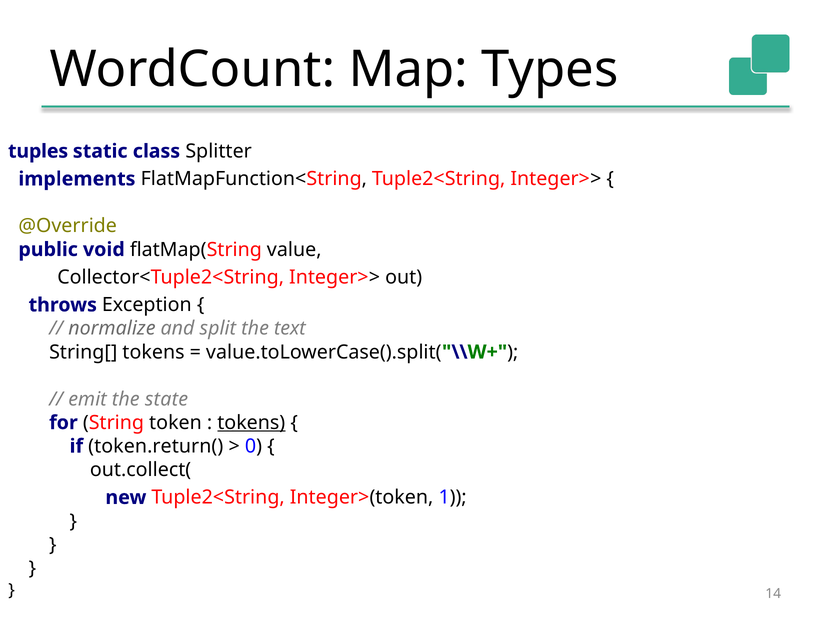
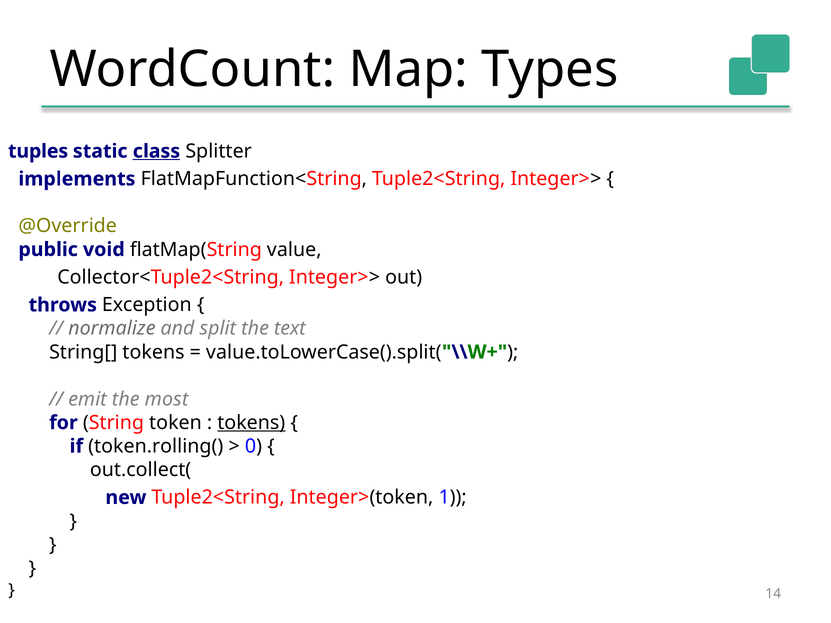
class underline: none -> present (156, 151)
state: state -> most (167, 399)
token.return(: token.return( -> token.rolling( (156, 446)
